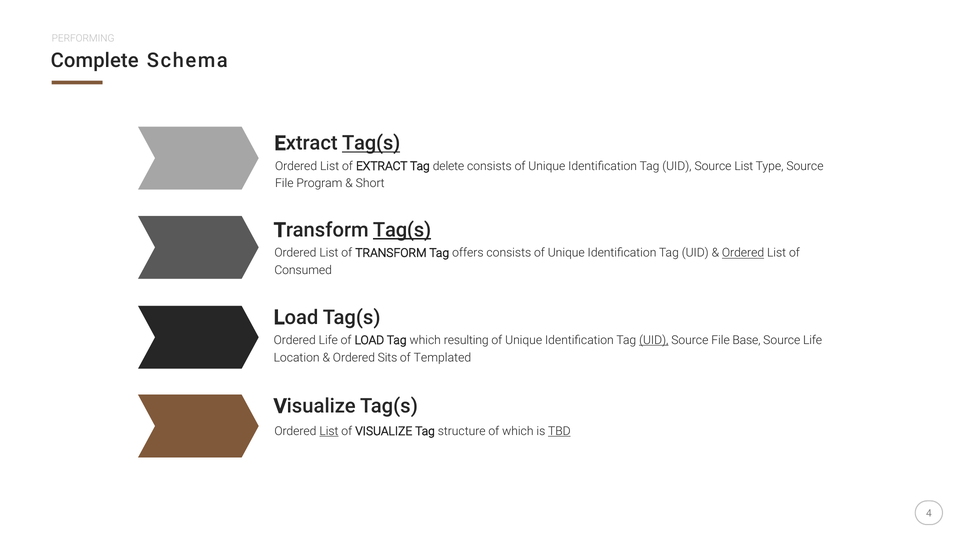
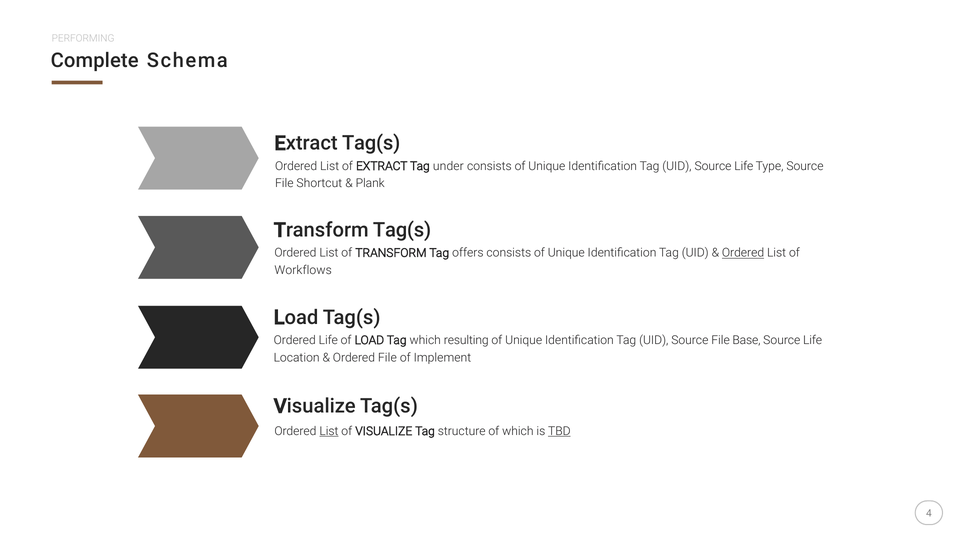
Tag(s underline: present -> none (371, 143)
delete: delete -> under (448, 166)
UID Source List: List -> Life (744, 166)
Program: Program -> Shortcut (319, 183)
Short: Short -> Plank (370, 183)
Tag(s underline: present -> none (402, 230)
Consumed: Consumed -> Workflows (303, 270)
UID underline: present -> none (654, 340)
Ordered Sits: Sits -> File (387, 358)
Templated: Templated -> Implement (442, 358)
